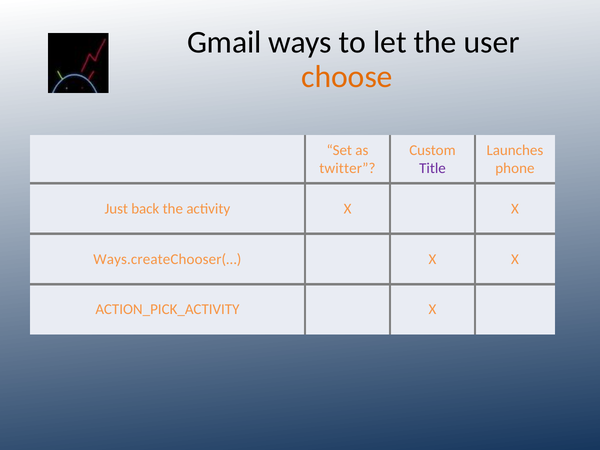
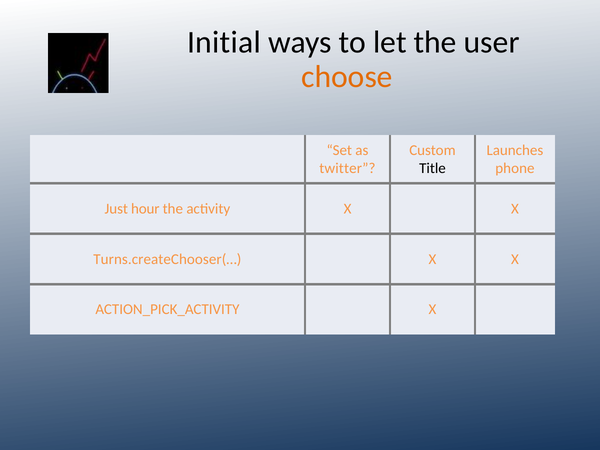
Gmail: Gmail -> Initial (224, 43)
Title colour: purple -> black (432, 169)
back: back -> hour (145, 209)
Ways.createChooser(…: Ways.createChooser(… -> Turns.createChooser(… (167, 259)
